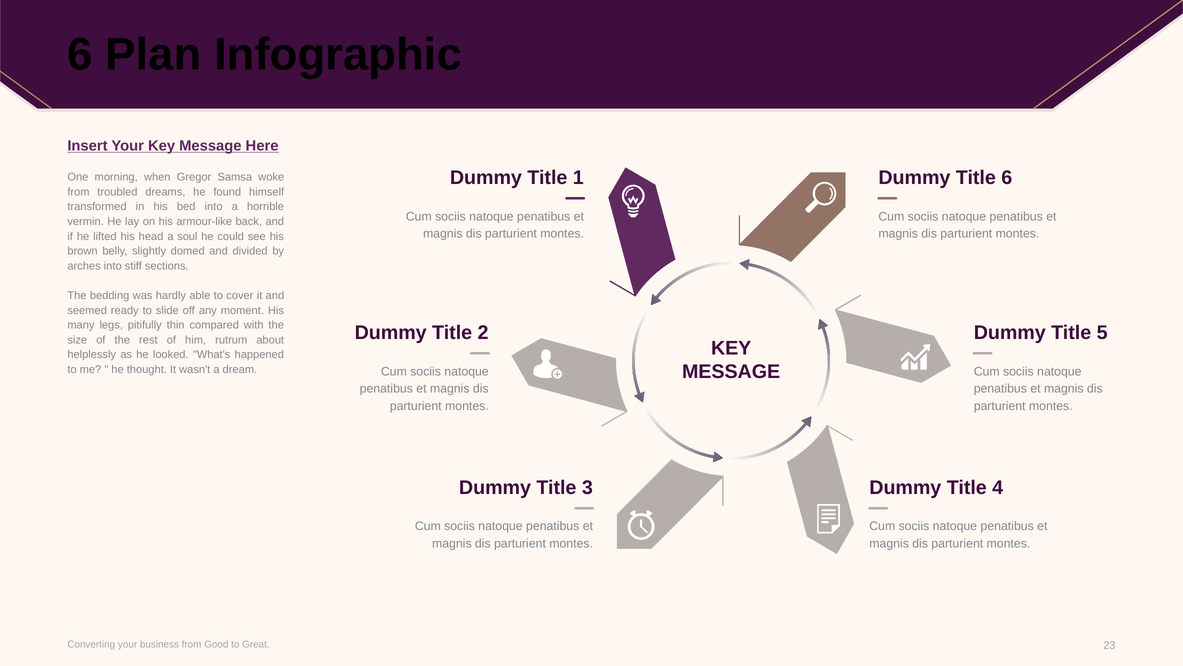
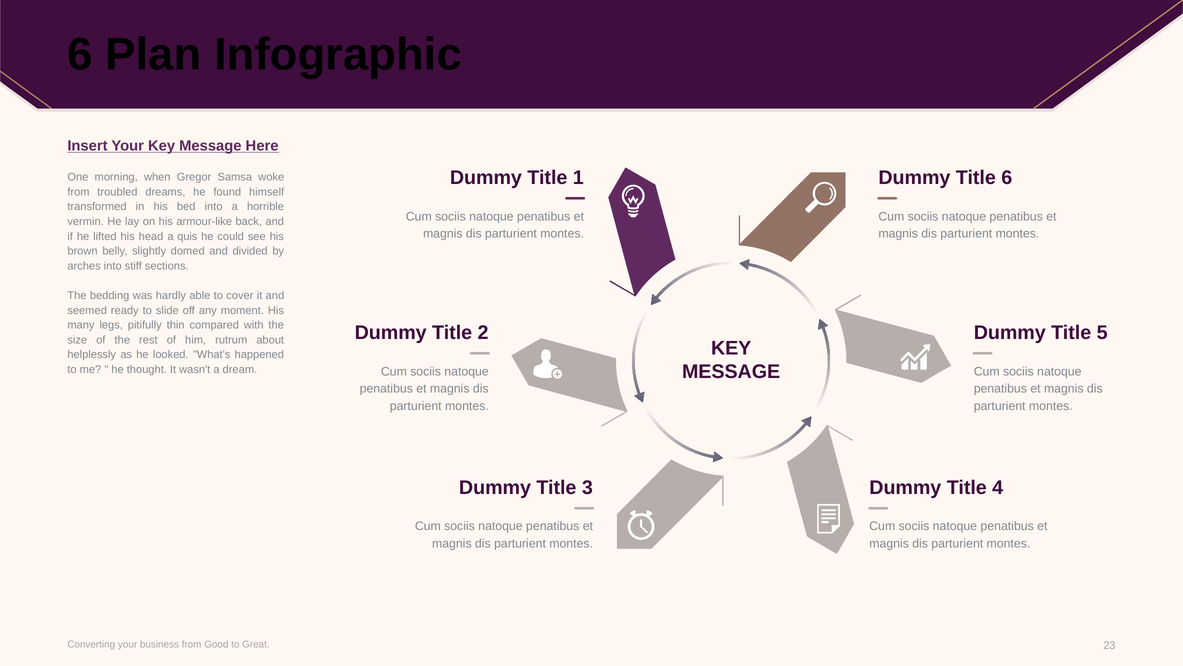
soul: soul -> quis (187, 236)
